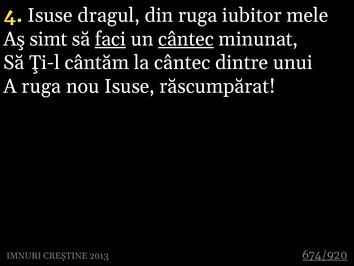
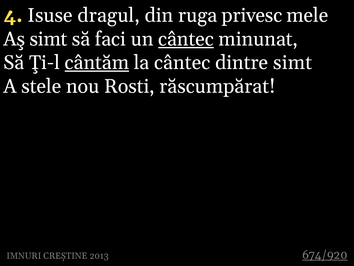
iubitor: iubitor -> privesc (252, 15)
faci underline: present -> none (110, 39)
cântăm underline: none -> present (97, 63)
dintre unui: unui -> simt (293, 63)
A ruga: ruga -> stele (41, 86)
nou Isuse: Isuse -> Rosti (129, 86)
